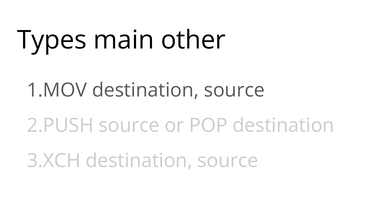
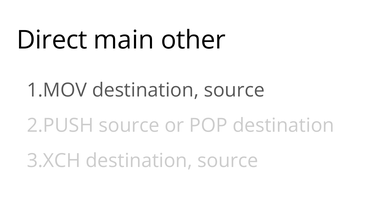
Types: Types -> Direct (52, 40)
